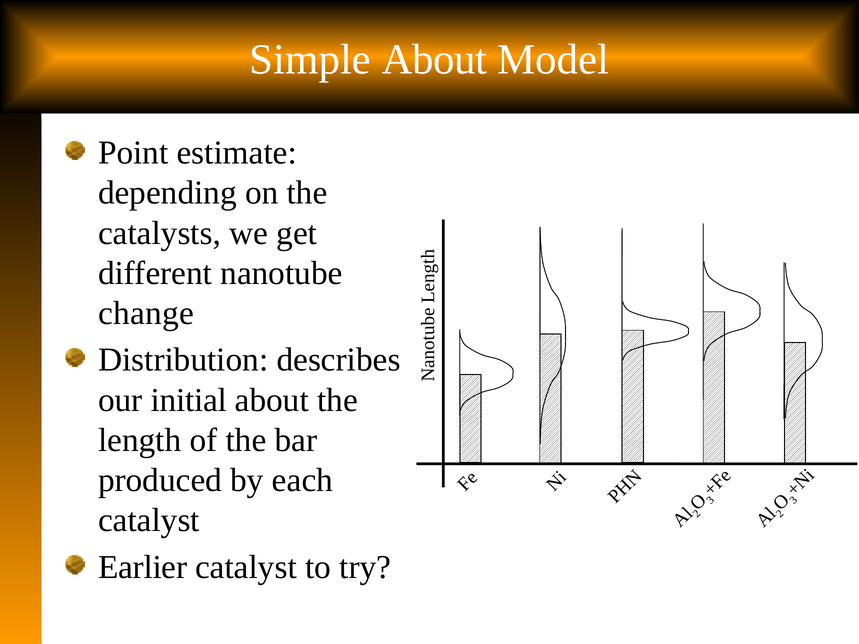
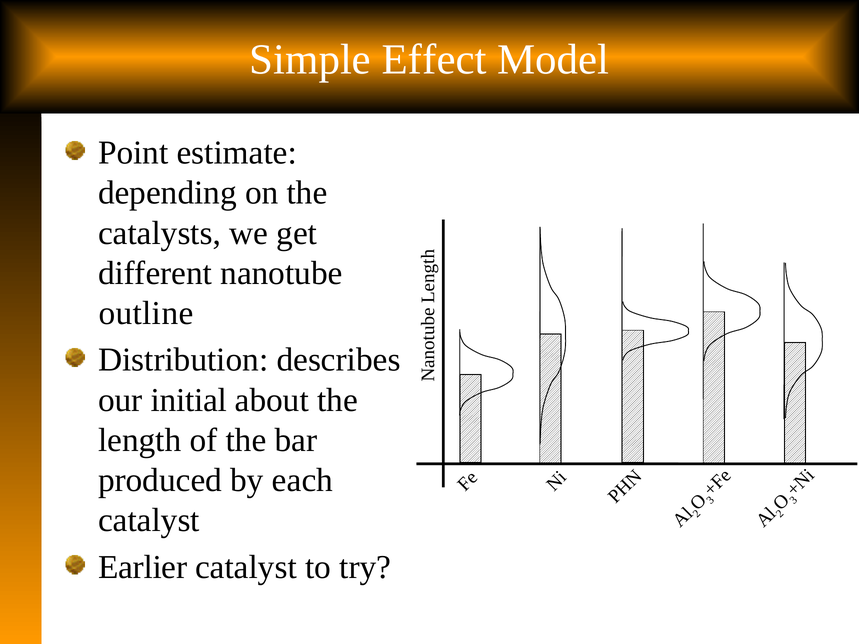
Simple About: About -> Effect (434, 60)
change: change -> outline (146, 313)
